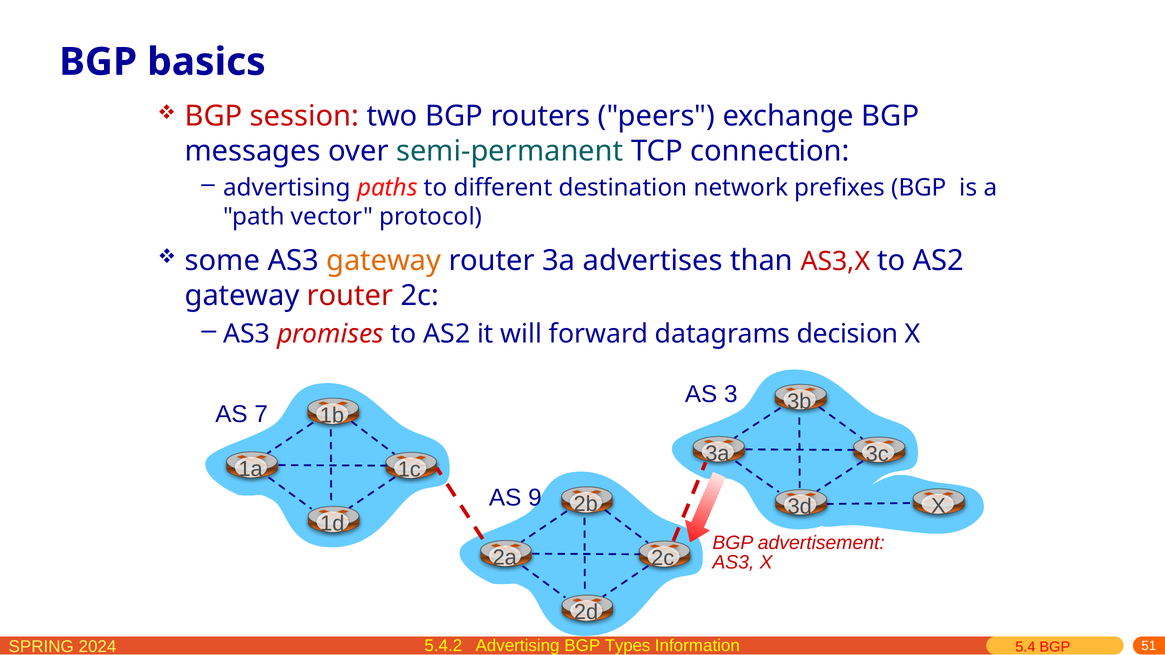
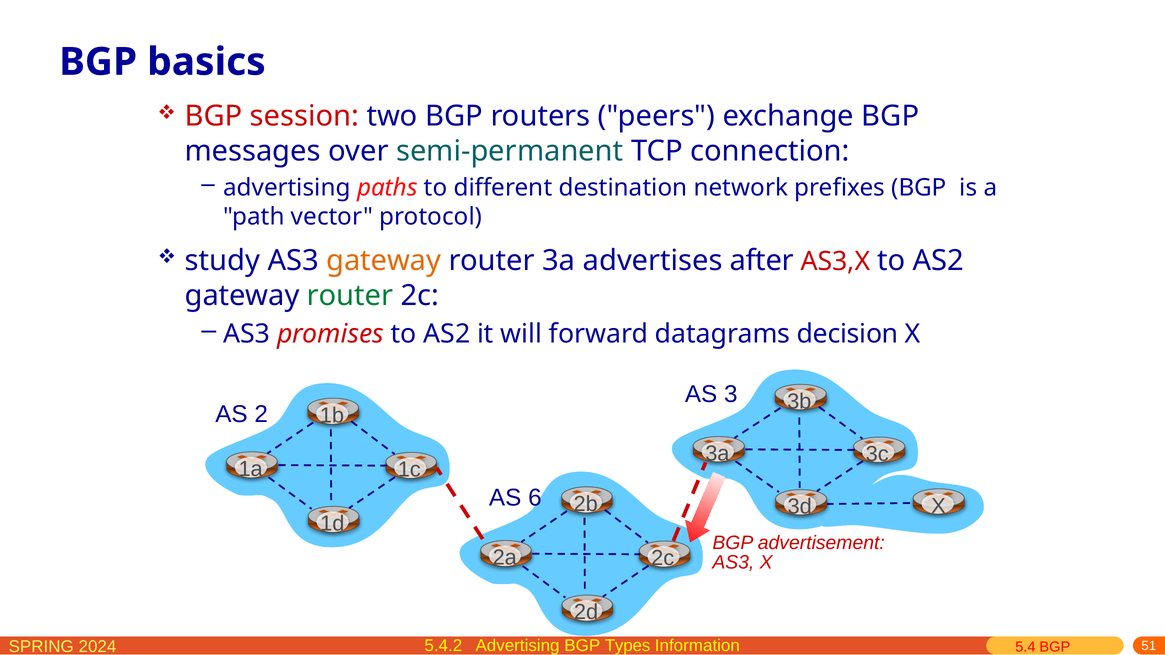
some: some -> study (222, 261)
than: than -> after (762, 261)
router colour: red -> green (350, 296)
7: 7 -> 2 (261, 414)
9: 9 -> 6 (535, 498)
